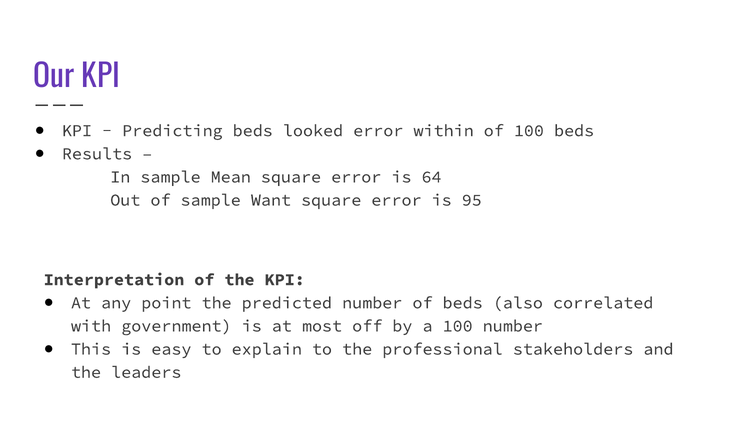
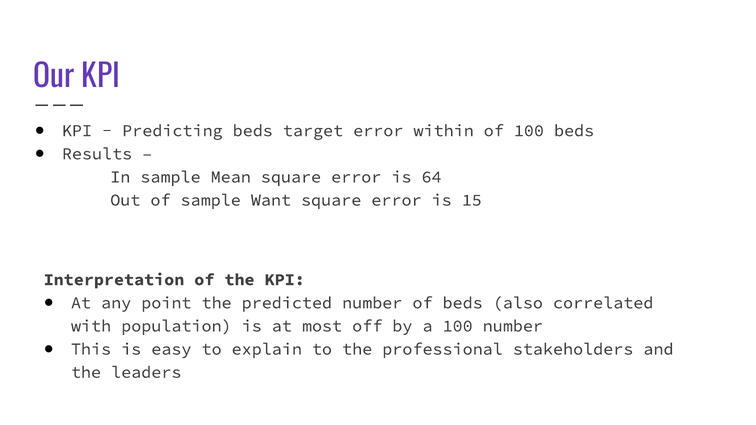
looked: looked -> target (313, 131)
95: 95 -> 15 (472, 200)
government: government -> population (176, 326)
